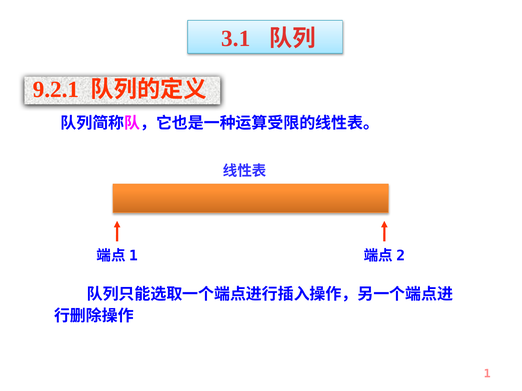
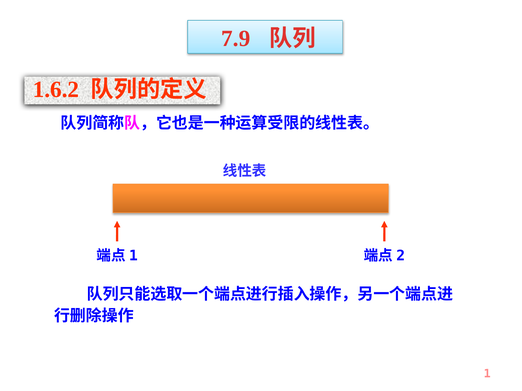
3.1: 3.1 -> 7.9 (236, 39)
9.2.1: 9.2.1 -> 1.6.2 (56, 90)
